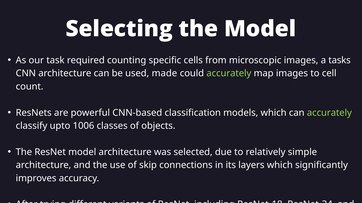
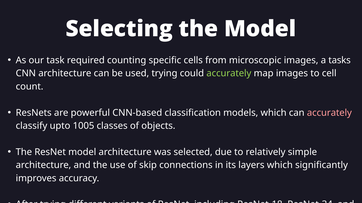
used made: made -> trying (164, 74)
accurately colour: light green -> pink (329, 113)
1006: 1006 -> 1005 (84, 126)
